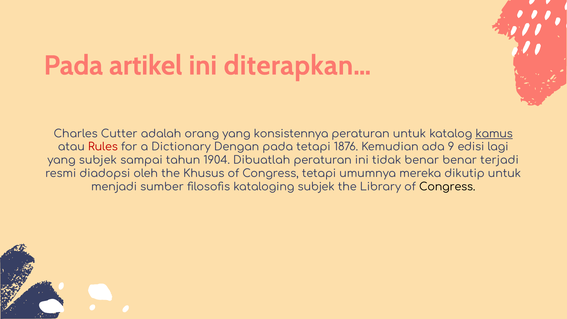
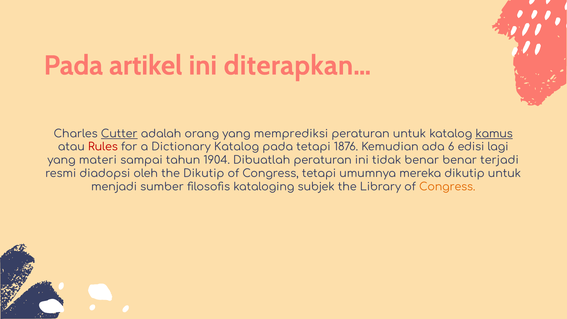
Cutter underline: none -> present (119, 134)
konsistennya: konsistennya -> memprediksi (291, 134)
Dictionary Dengan: Dengan -> Katalog (237, 147)
9: 9 -> 6 (451, 147)
yang subjek: subjek -> materi (98, 160)
the Khusus: Khusus -> Dikutip (204, 173)
Congress colour: black -> orange (447, 187)
